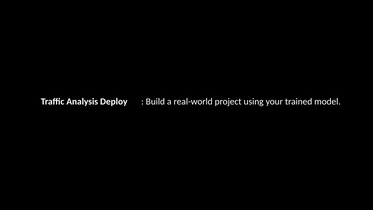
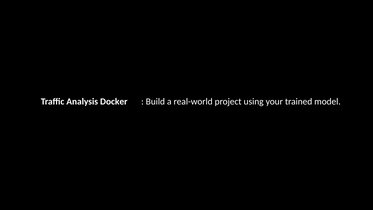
Deploy: Deploy -> Docker (114, 102)
